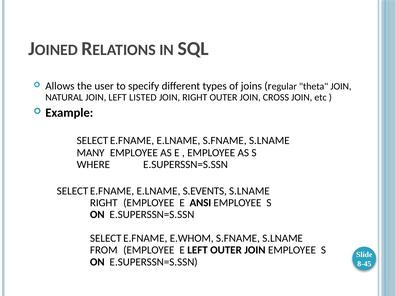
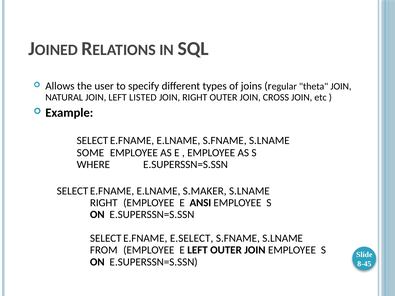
MANY: MANY -> SOME (90, 153)
S.EVENTS: S.EVENTS -> S.MAKER (205, 191)
E.WHOM: E.WHOM -> E.SELECT (192, 238)
